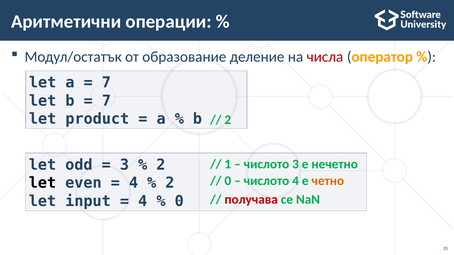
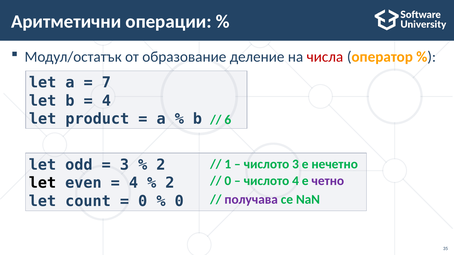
7: 7 -> 4 (106, 101)
2: 2 -> 6 (228, 120)
четно colour: orange -> purple (328, 181)
получава colour: red -> purple (251, 200)
input: input -> count (88, 201)
4: 4 -> 0 (143, 201)
